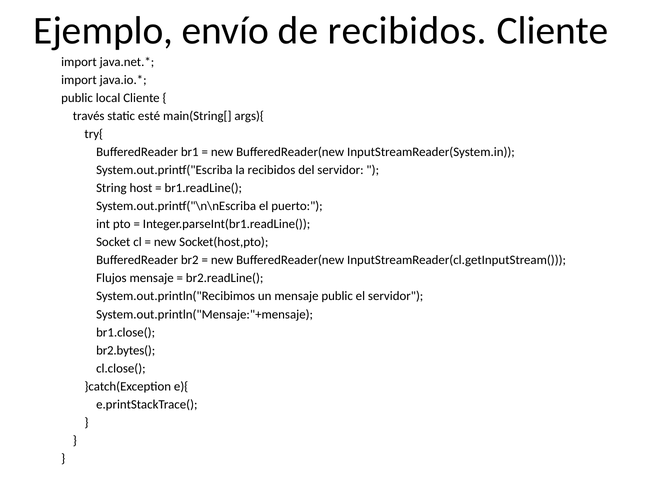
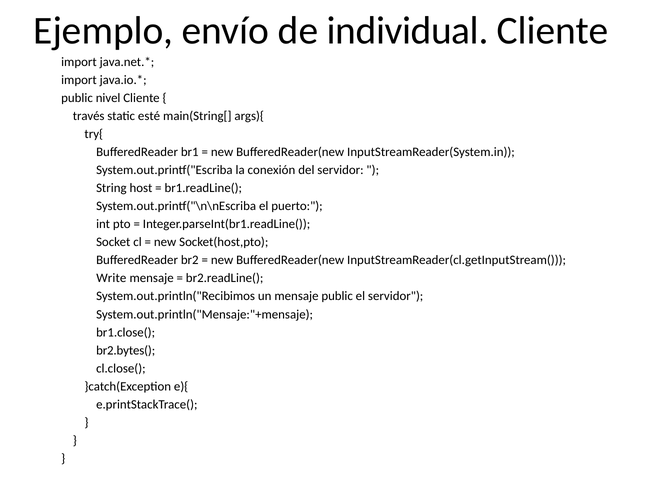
de recibidos: recibidos -> individual (408, 31)
local: local -> nivel (108, 98)
la recibidos: recibidos -> conexión (271, 170)
Flujos: Flujos -> Write (111, 278)
